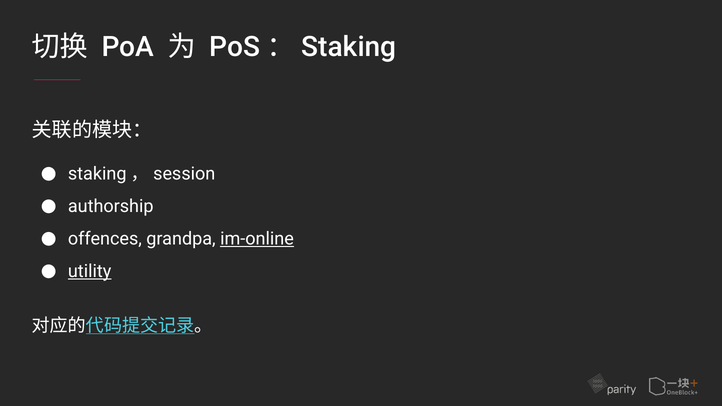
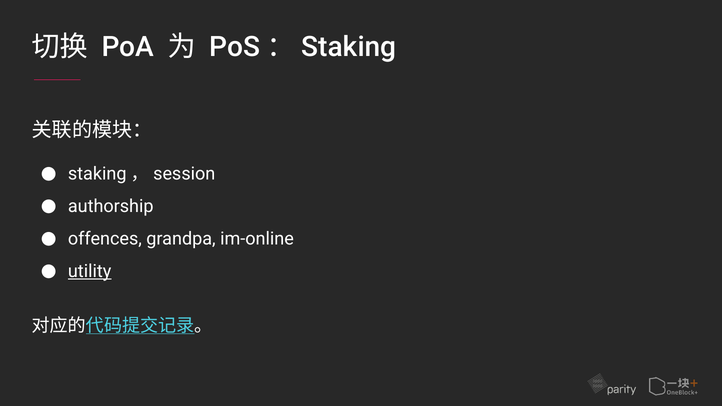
im-online underline: present -> none (257, 239)
